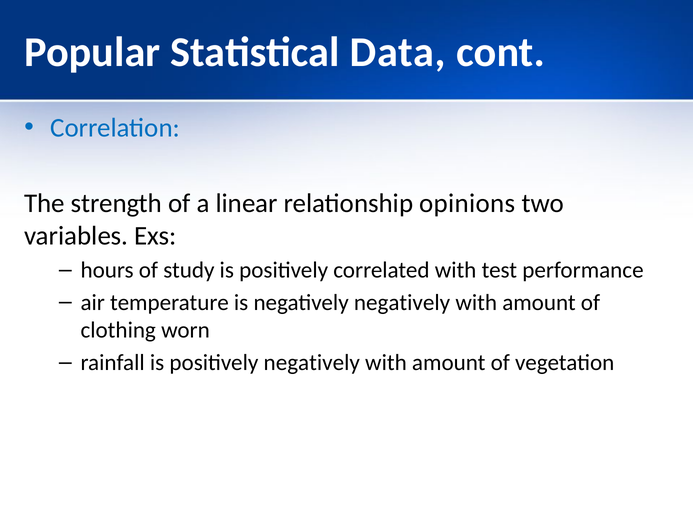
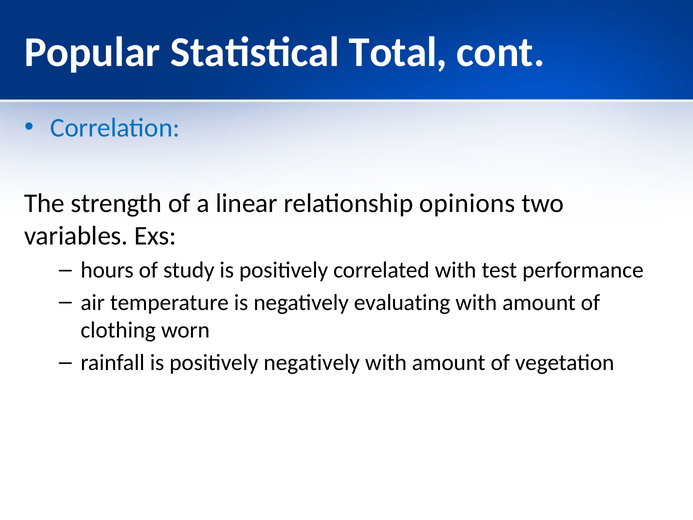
Data: Data -> Total (398, 52)
negatively negatively: negatively -> evaluating (402, 302)
